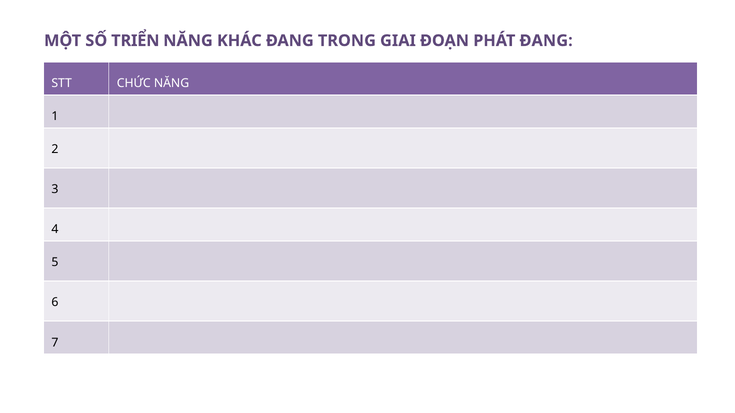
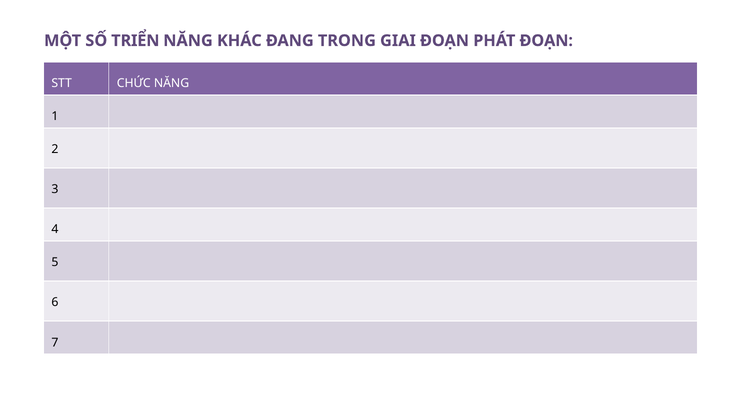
PHÁT ĐANG: ĐANG -> ĐOẠN (546, 41)
